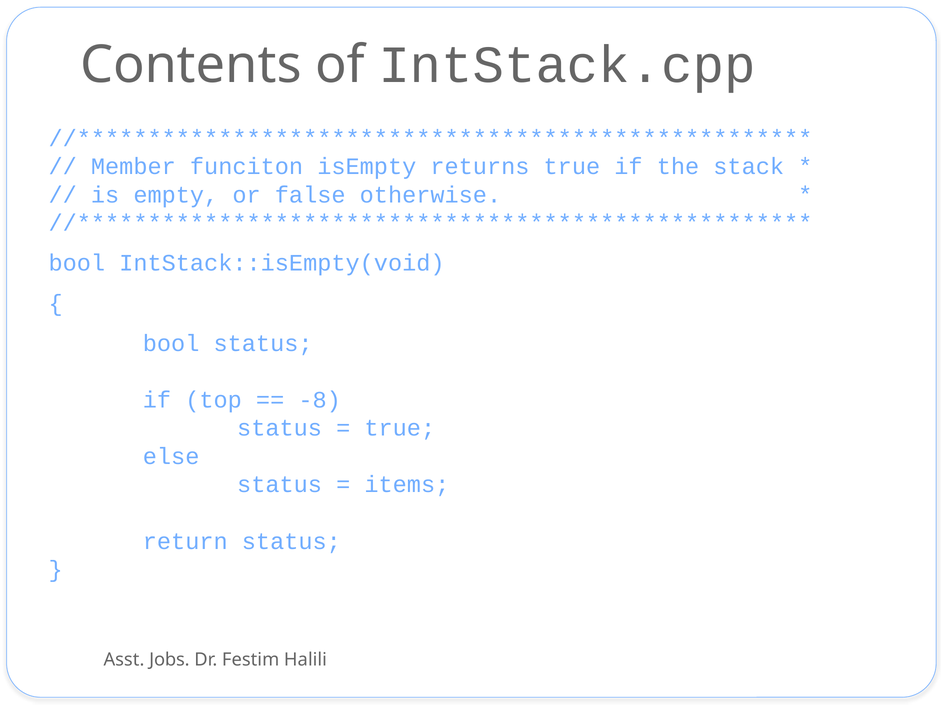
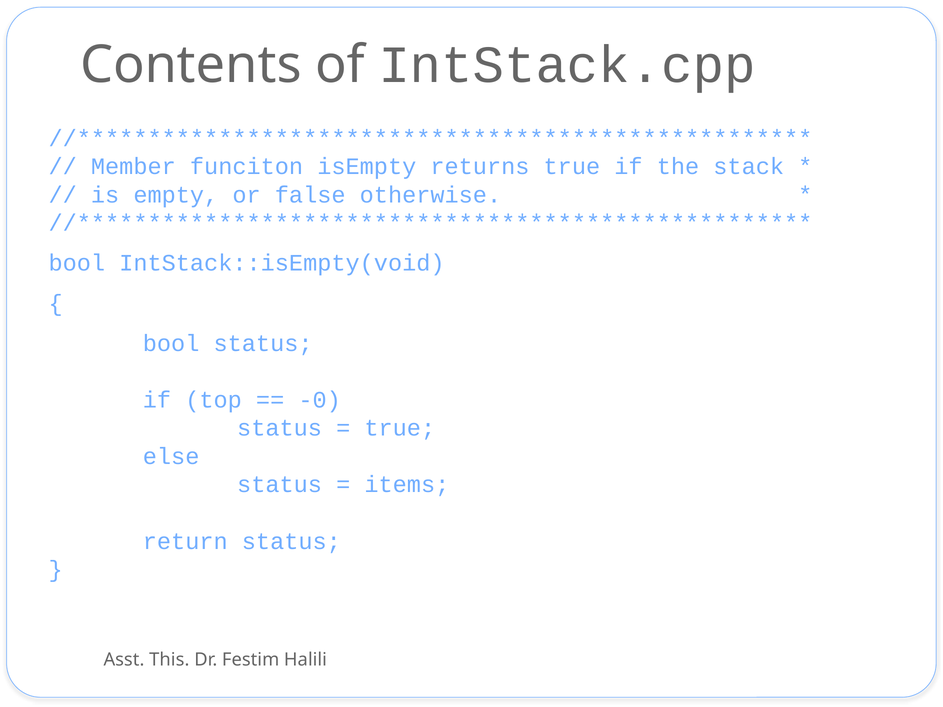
-8: -8 -> -0 (320, 400)
Jobs: Jobs -> This (169, 660)
